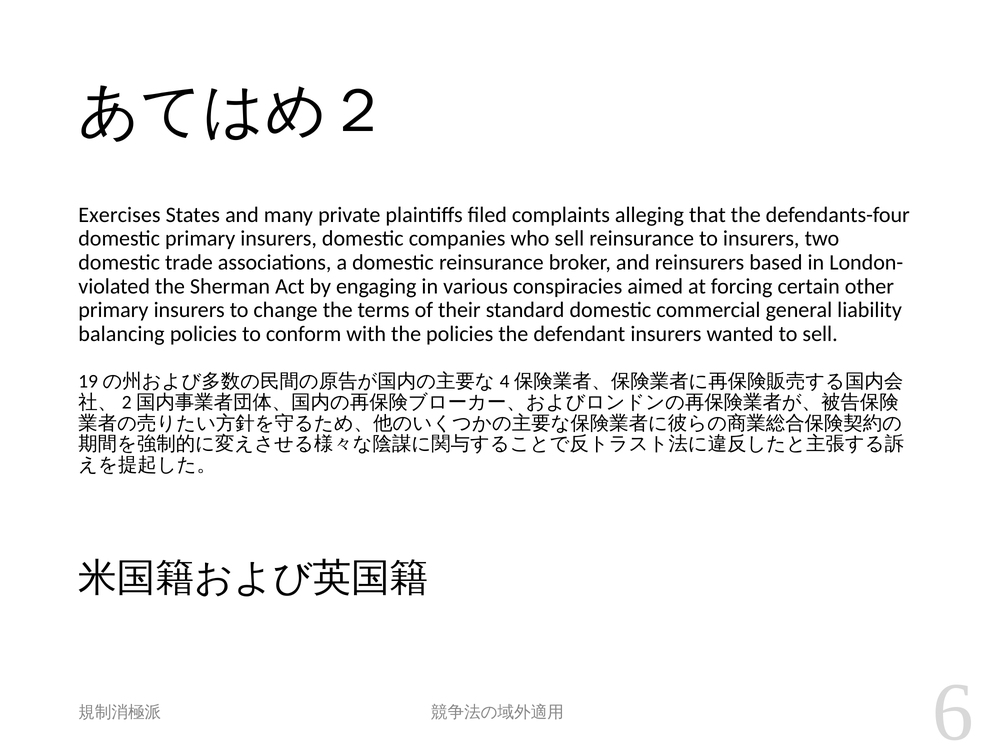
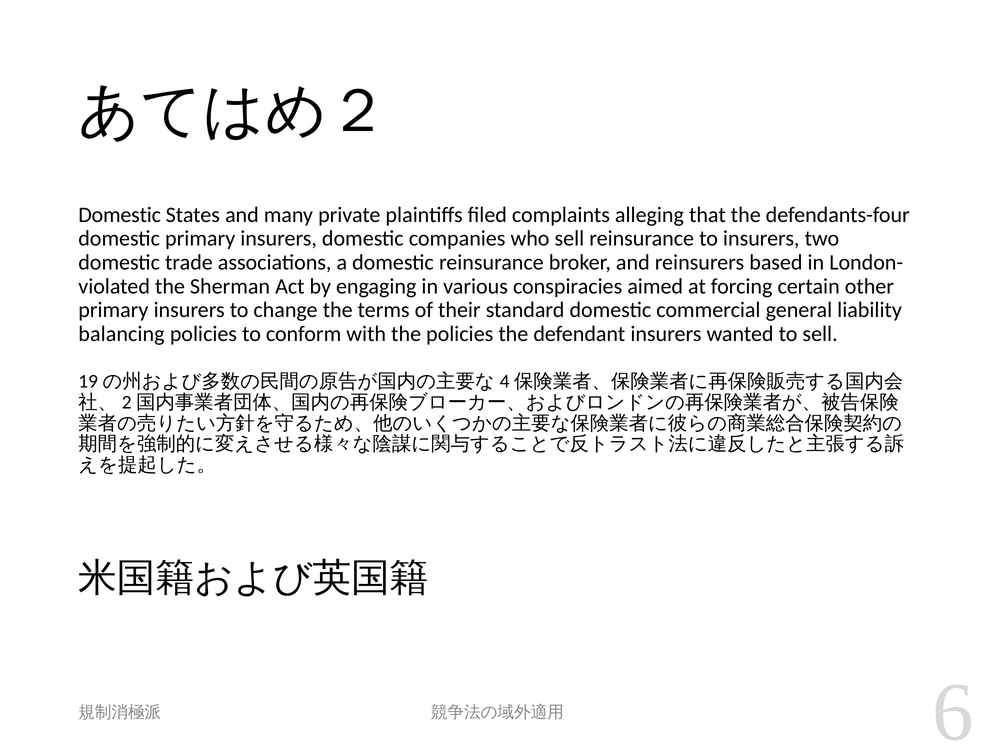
Exercises: Exercises -> Domestic (120, 215)
